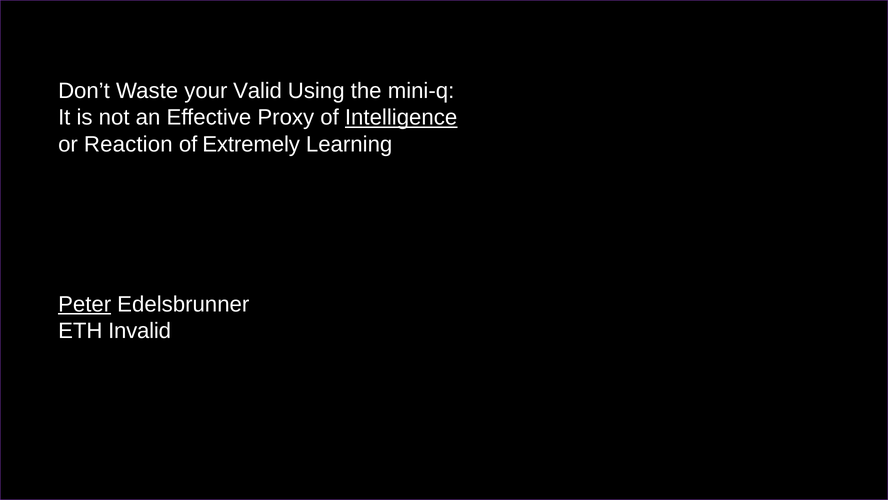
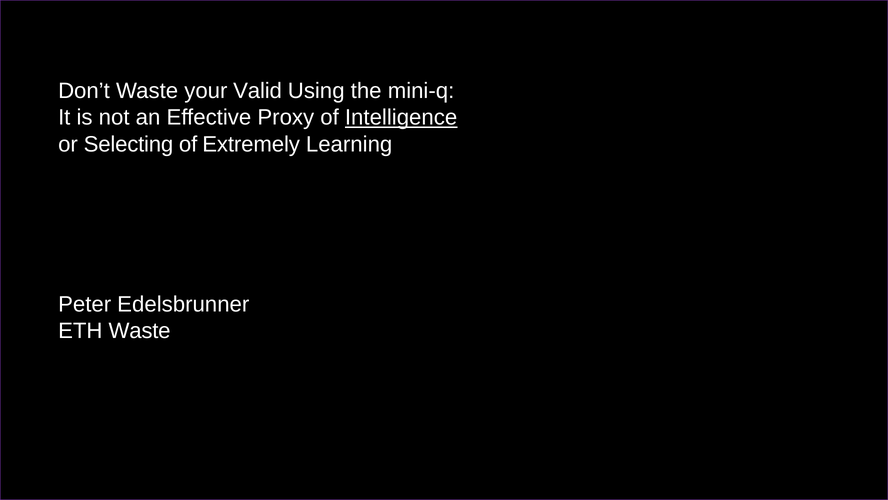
Reaction: Reaction -> Selecting (128, 144)
Peter underline: present -> none (85, 304)
ETH Invalid: Invalid -> Waste (140, 331)
